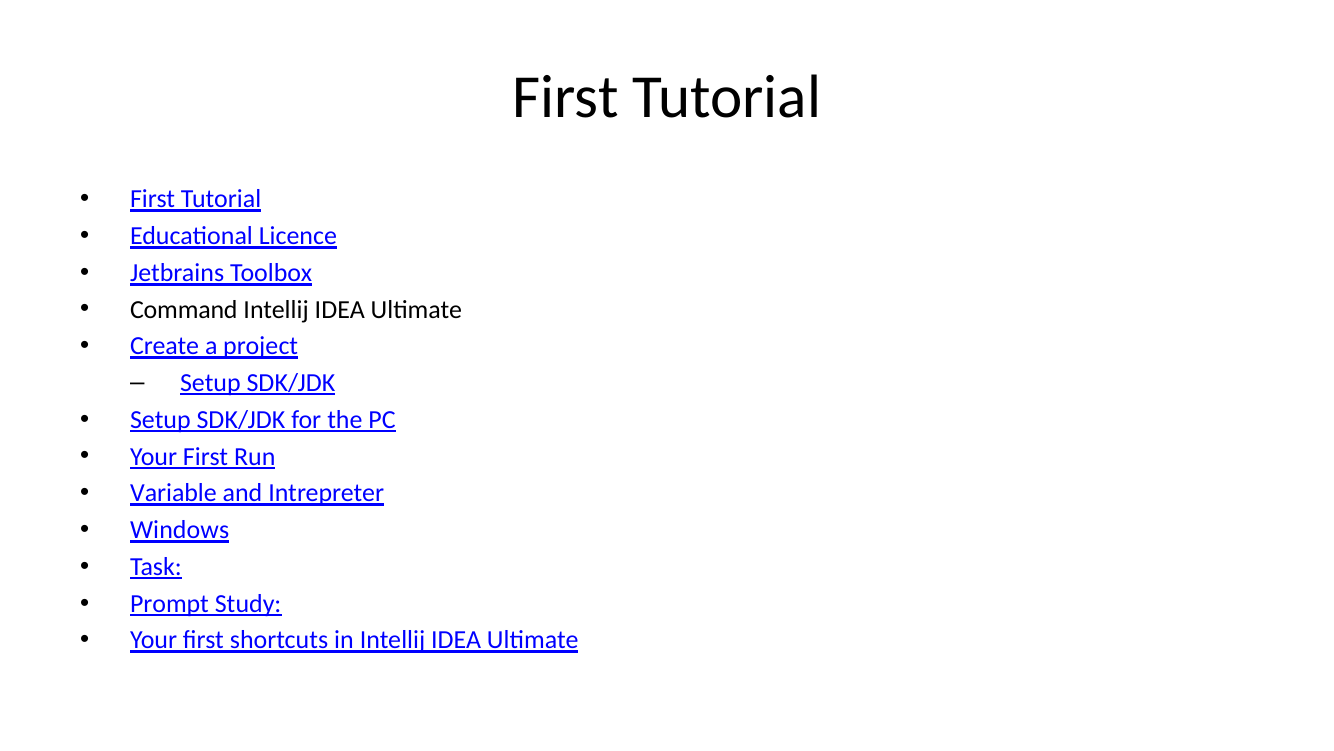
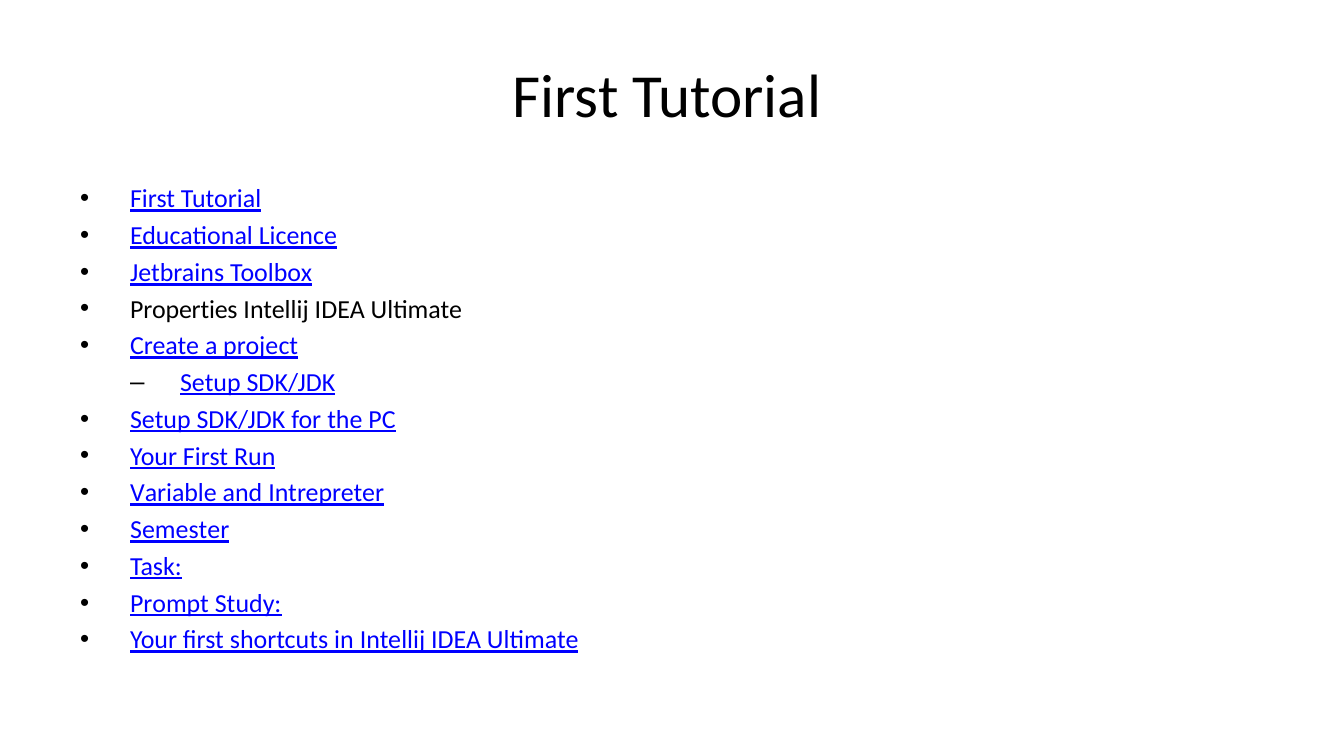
Command: Command -> Properties (184, 309)
Windows: Windows -> Semester (180, 530)
